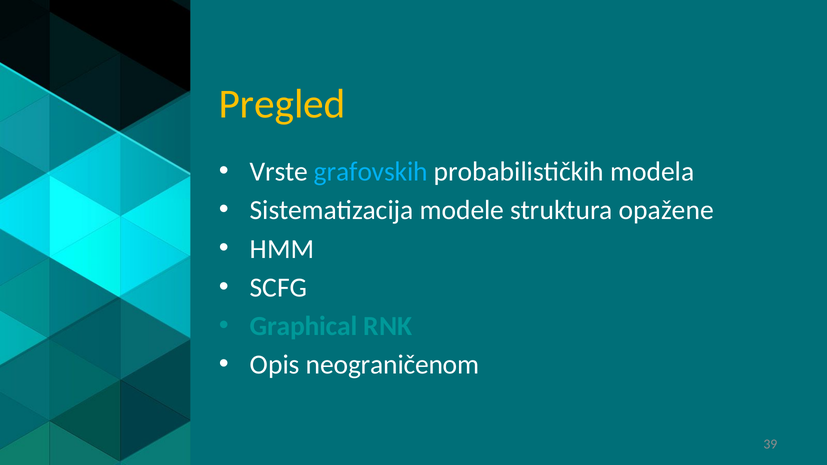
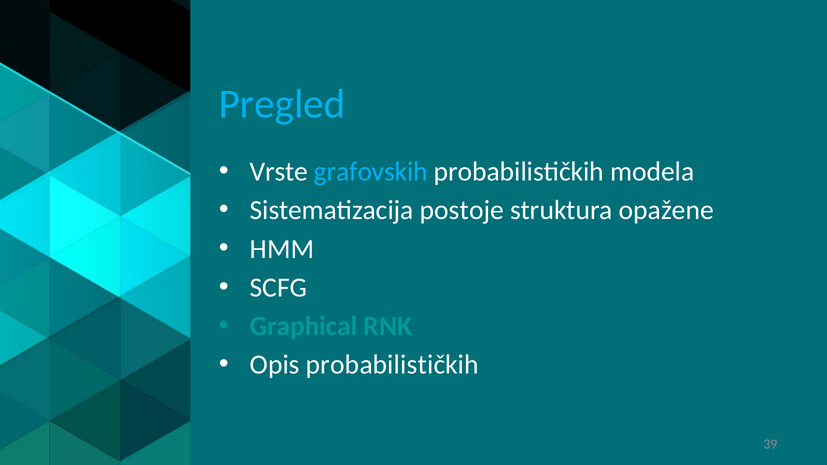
Pregled colour: yellow -> light blue (282, 104)
modele: modele -> postoje (462, 210)
Opis neograničenom: neograničenom -> probabilističkih (392, 365)
